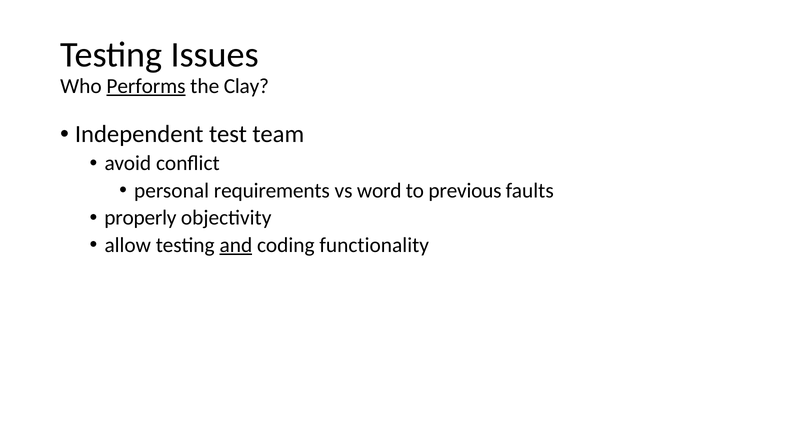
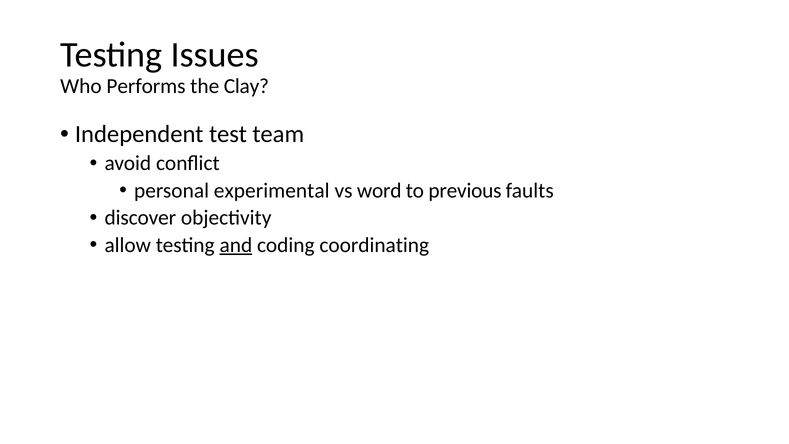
Performs underline: present -> none (146, 86)
requirements: requirements -> experimental (272, 191)
properly: properly -> discover (140, 218)
functionality: functionality -> coordinating (374, 245)
